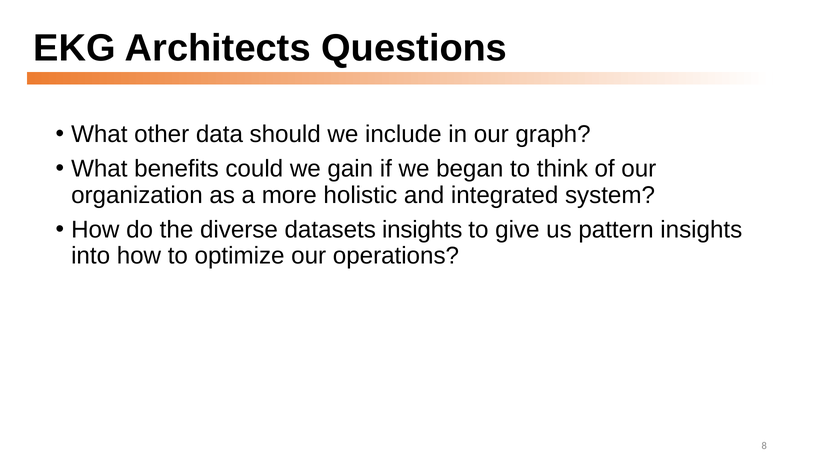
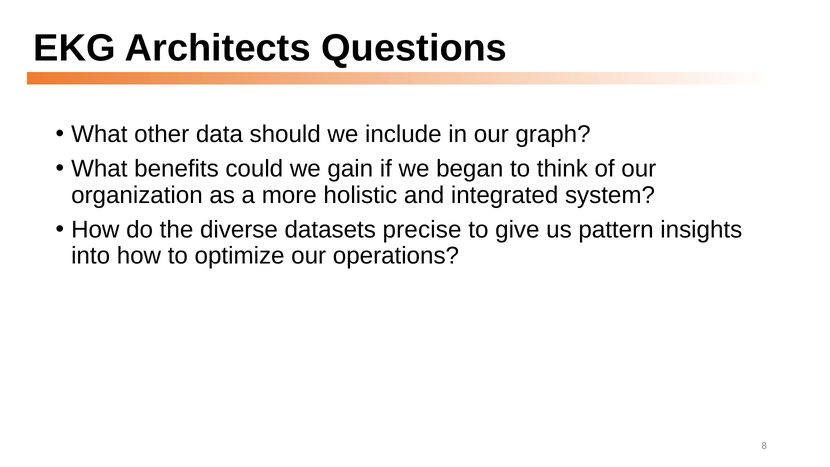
datasets insights: insights -> precise (422, 230)
